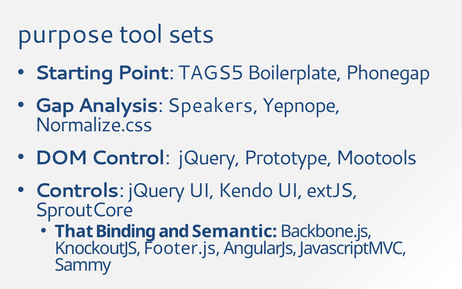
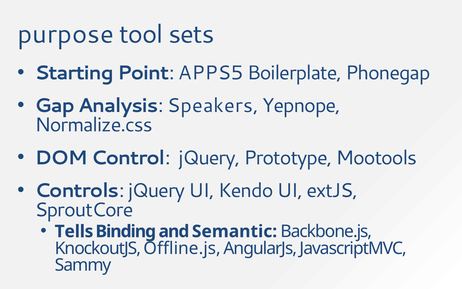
TAGS5: TAGS5 -> APPS5 (211, 73)
That: That -> Tells (74, 231)
Footer.js: Footer.js -> Offline.js (182, 248)
